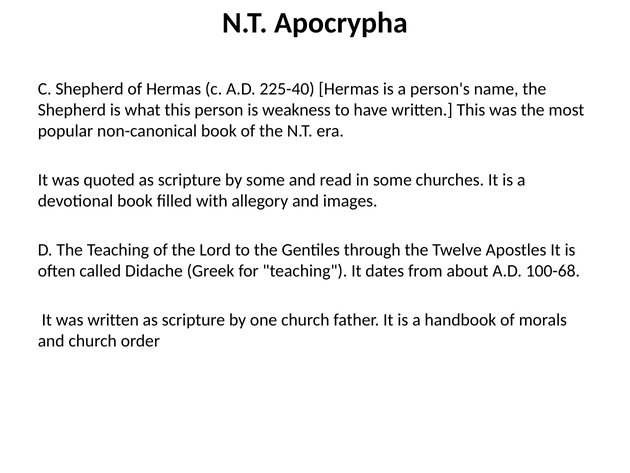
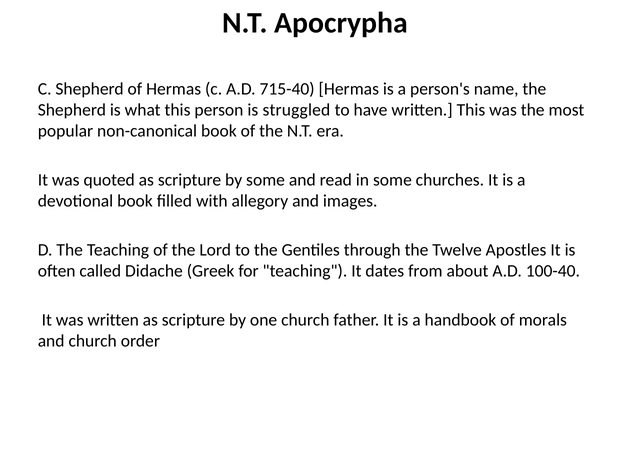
225-40: 225-40 -> 715-40 (287, 89)
weakness: weakness -> struggled (296, 110)
100-68: 100-68 -> 100-40 (553, 271)
